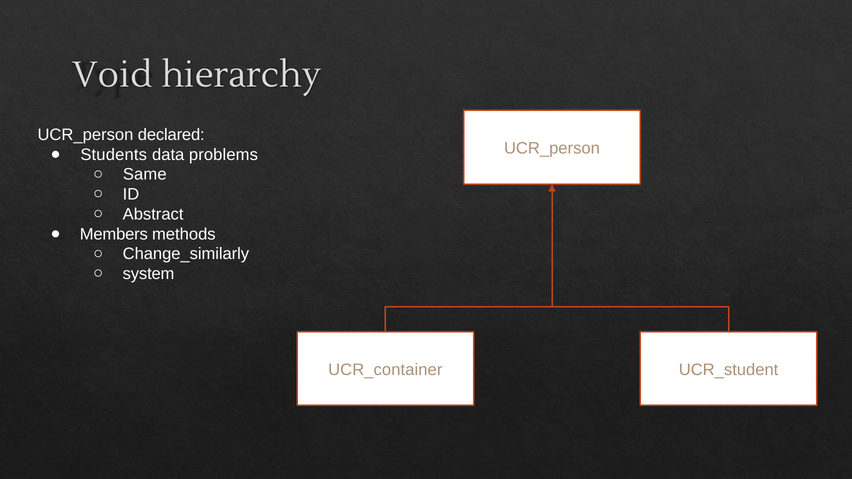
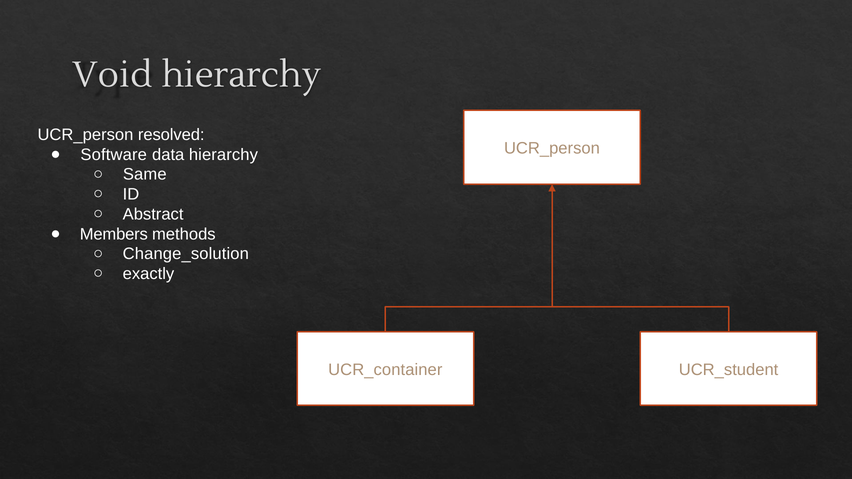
declared: declared -> resolved (171, 135)
Students: Students -> Software (114, 155)
data problems: problems -> hierarchy (223, 155)
Change_similarly: Change_similarly -> Change_solution (186, 254)
system: system -> exactly (149, 274)
